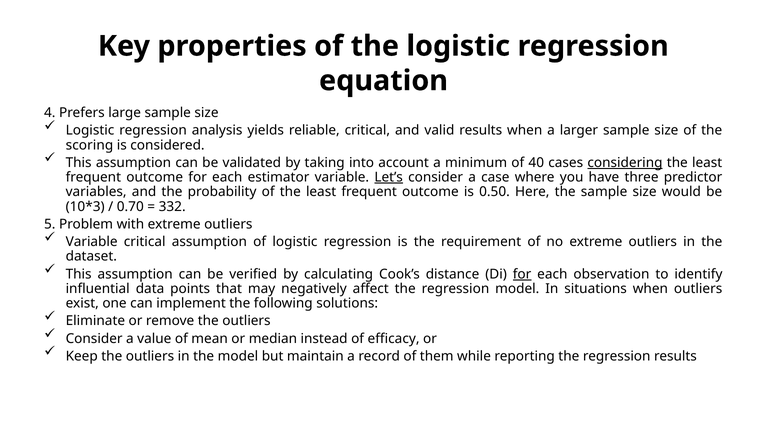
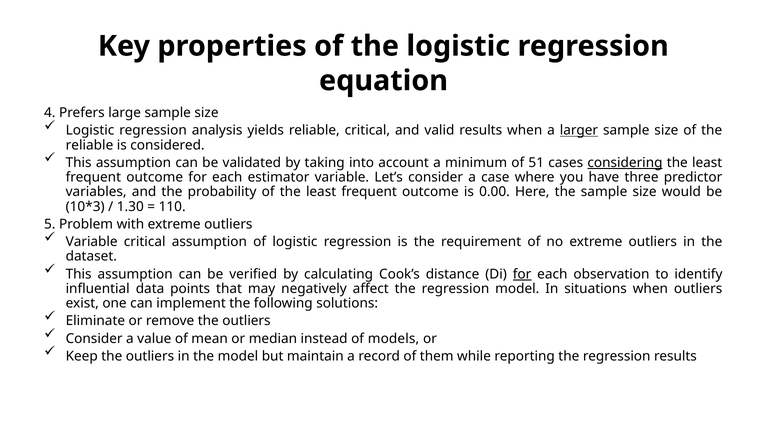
larger underline: none -> present (579, 130)
scoring: scoring -> reliable (89, 145)
40: 40 -> 51 (536, 162)
Let’s underline: present -> none (389, 177)
0.50: 0.50 -> 0.00 (494, 192)
0.70: 0.70 -> 1.30 (130, 206)
332: 332 -> 110 (172, 206)
efficacy: efficacy -> models (394, 338)
